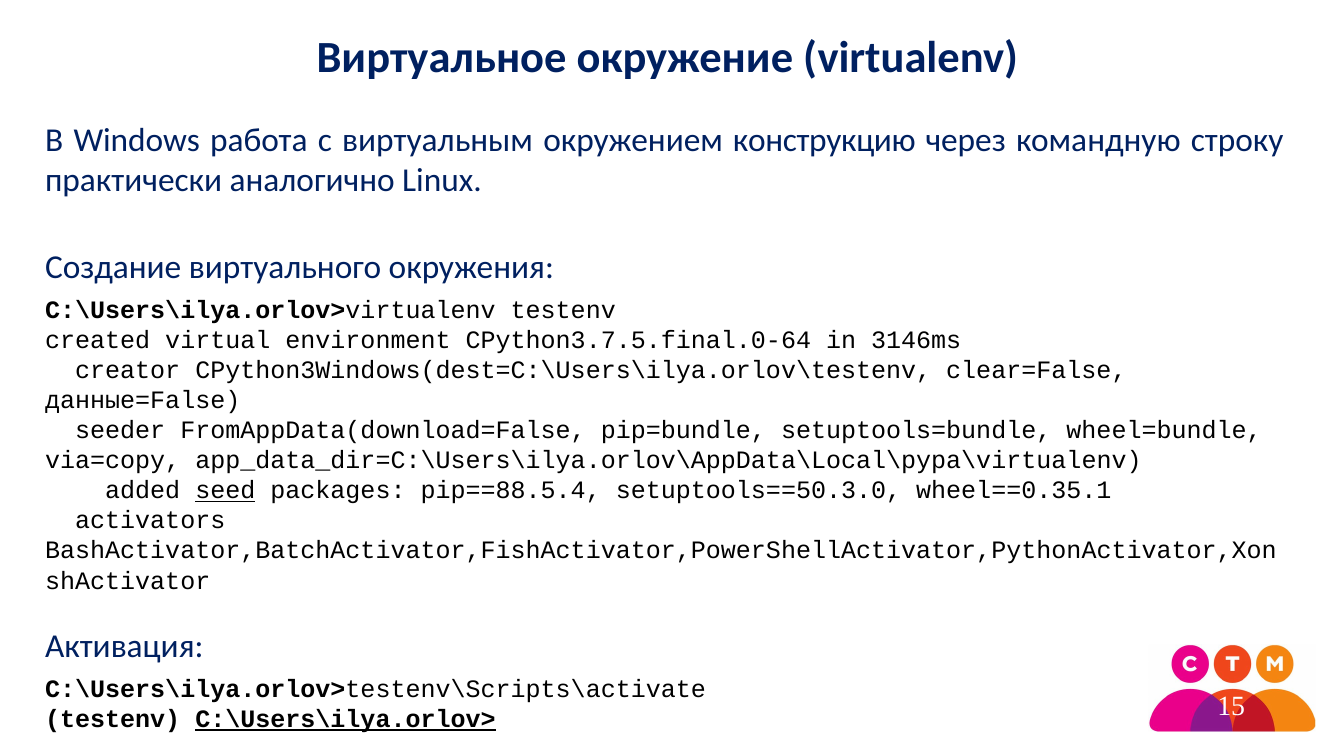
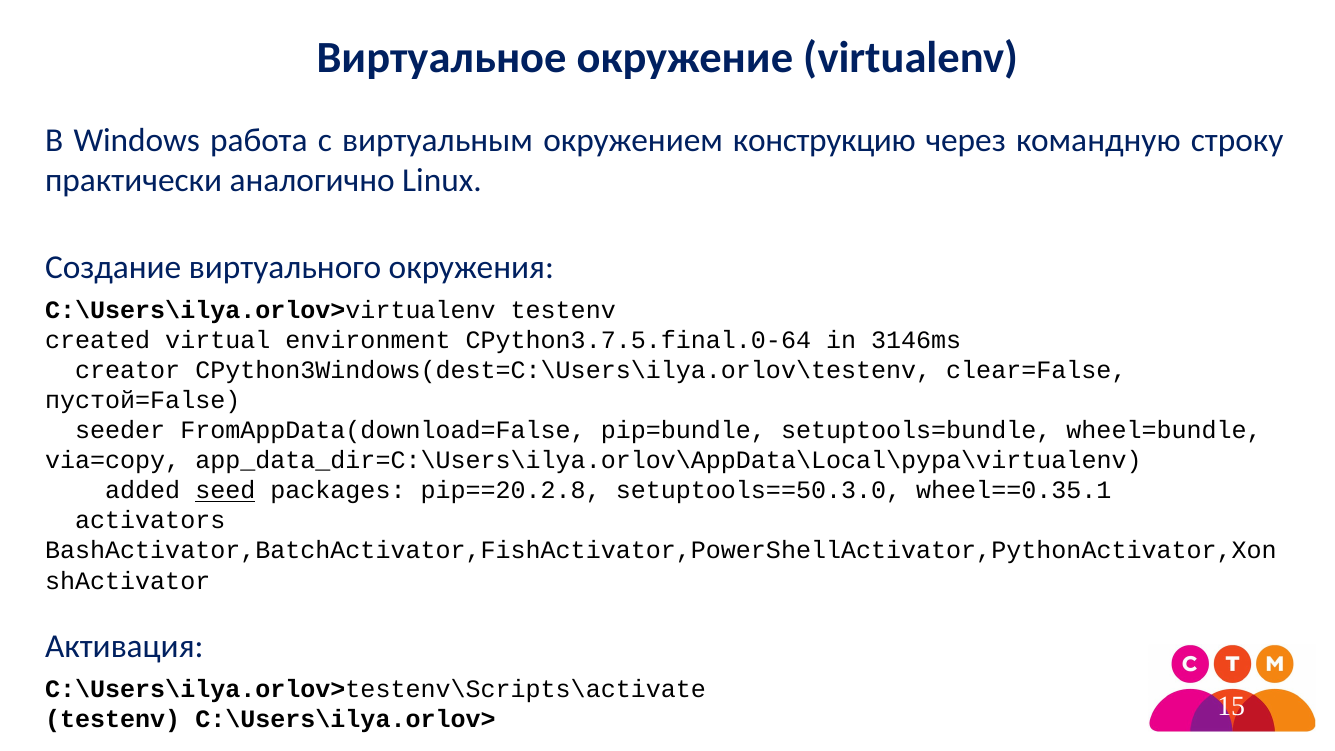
данные=False: данные=False -> пустой=False (143, 400)
pip==88.5.4: pip==88.5.4 -> pip==20.2.8 (511, 491)
C:\Users\ilya.orlov> underline: present -> none (345, 719)
